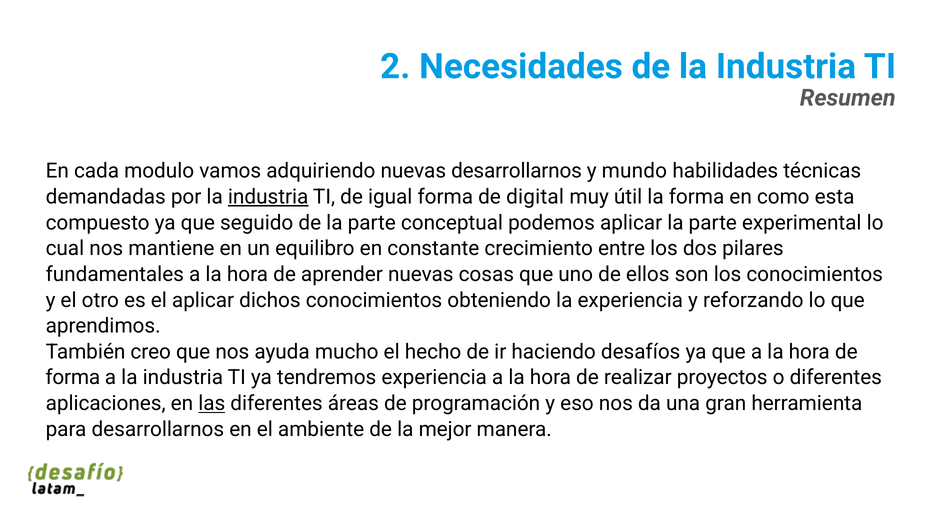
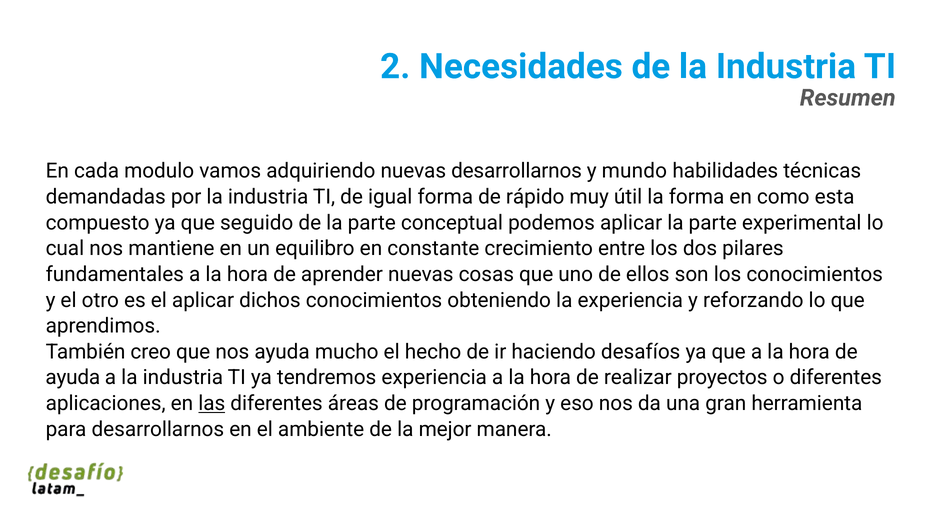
industria underline: present -> none (268, 197)
digital: digital -> rápido (535, 197)
forma: forma -> ayuda (73, 377)
